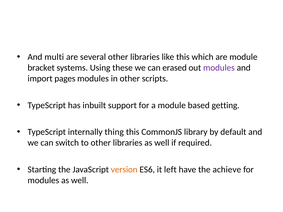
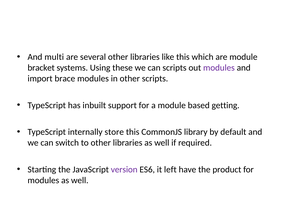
can erased: erased -> scripts (175, 68)
pages: pages -> brace (65, 79)
thing: thing -> store (114, 132)
version colour: orange -> purple (124, 170)
achieve: achieve -> product (227, 170)
